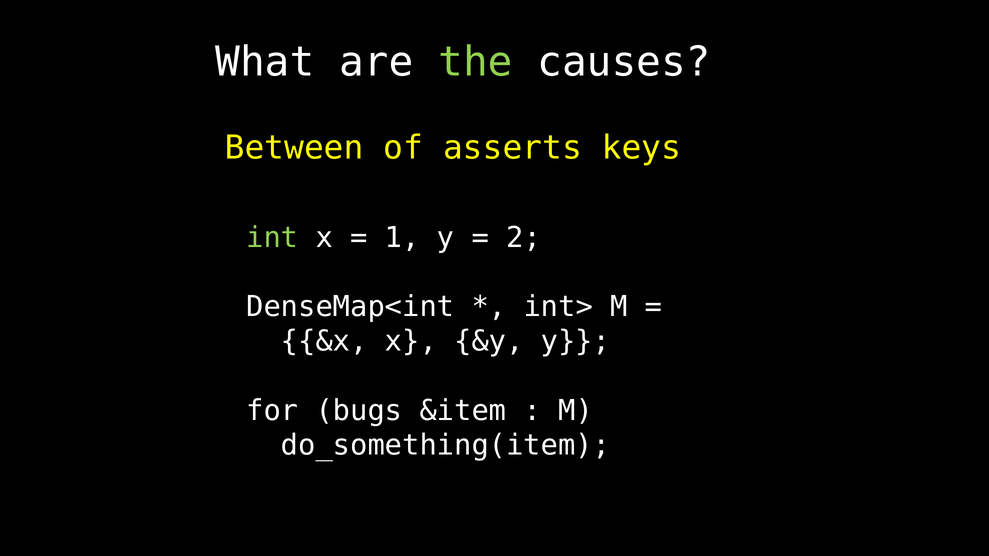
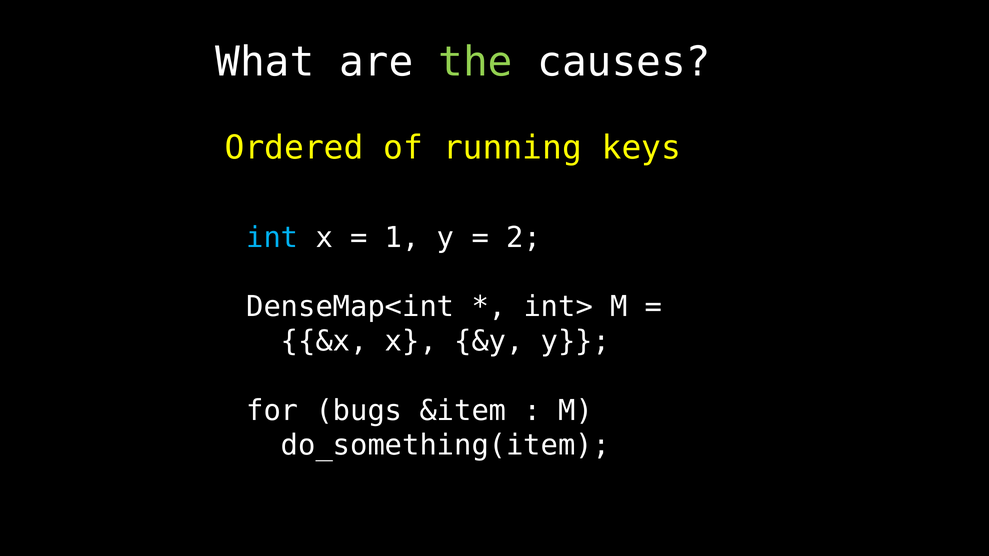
Between: Between -> Ordered (294, 148)
asserts: asserts -> running (512, 148)
int colour: light green -> light blue (272, 238)
